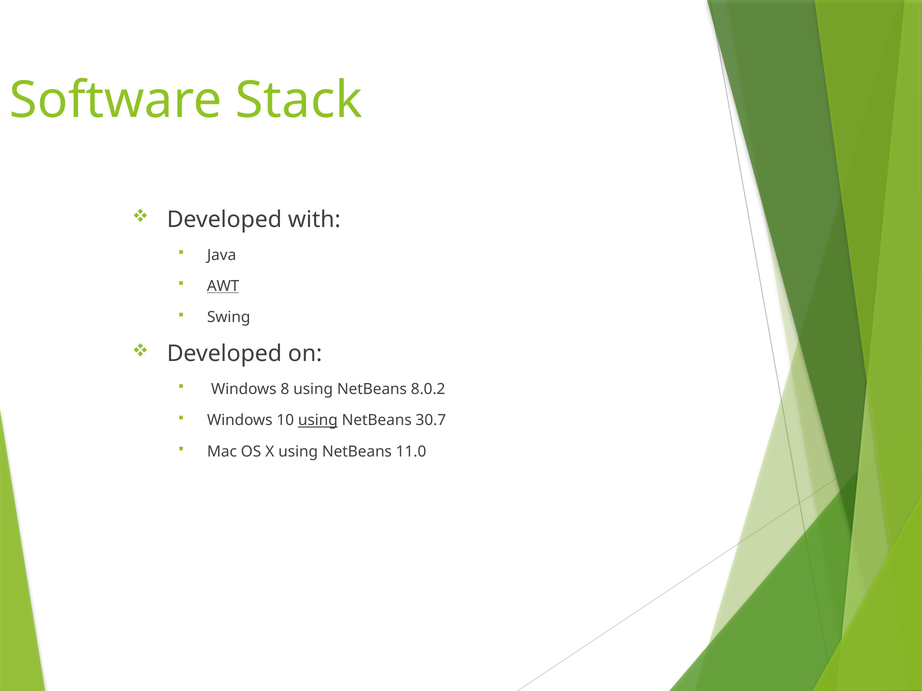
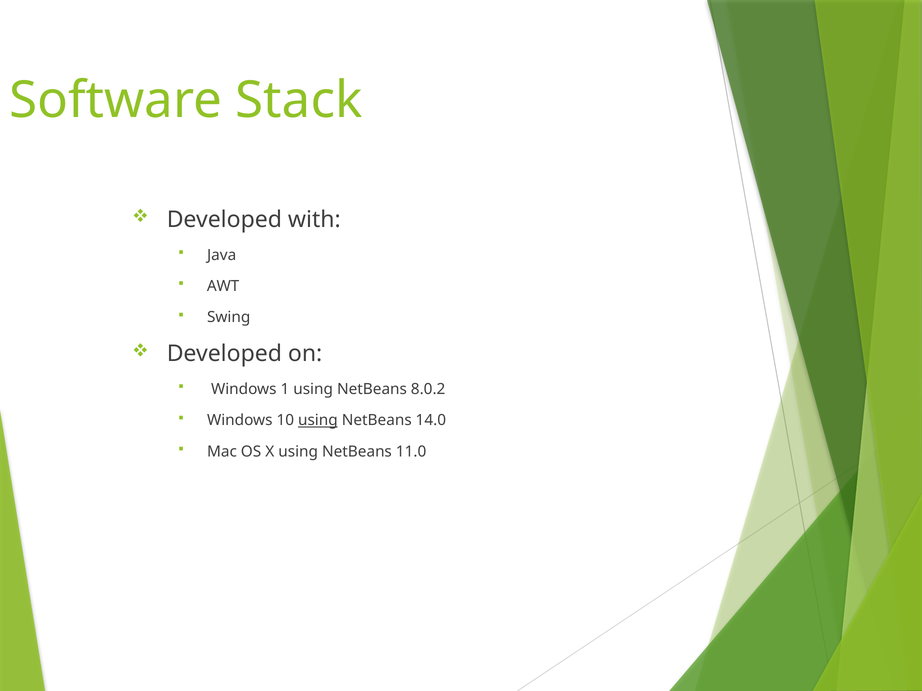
AWT underline: present -> none (223, 286)
8: 8 -> 1 (285, 389)
30.7: 30.7 -> 14.0 (431, 421)
